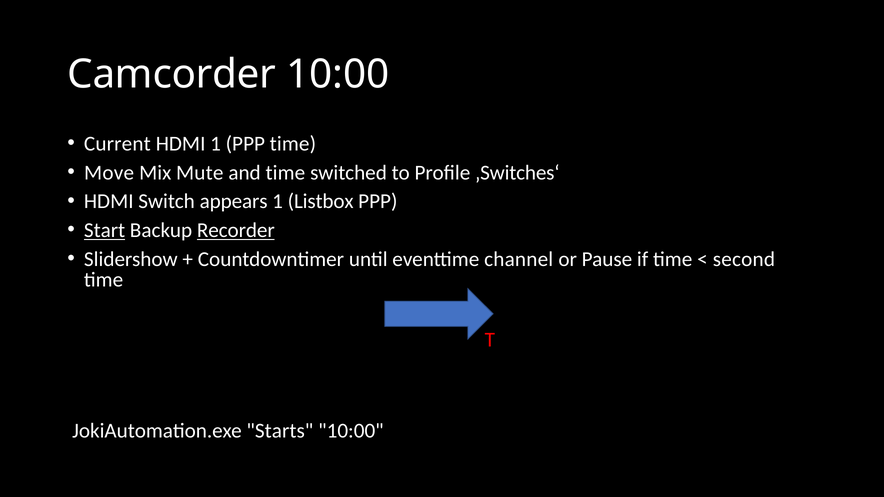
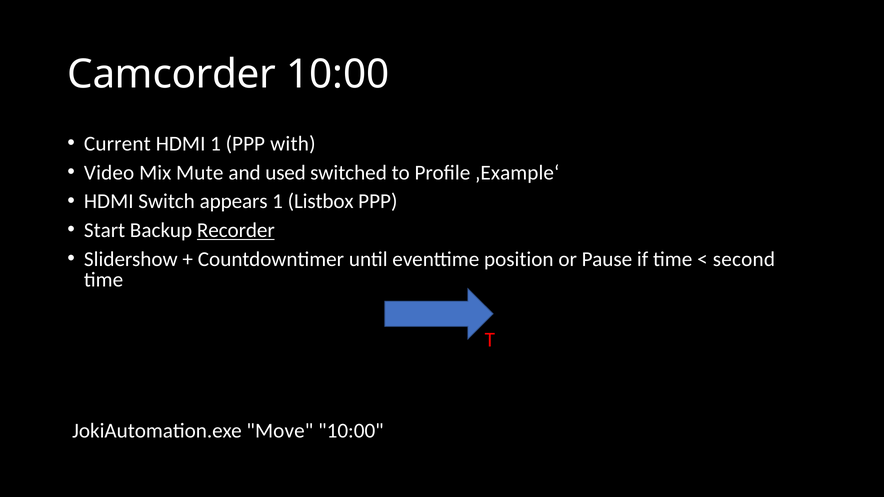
PPP time: time -> with (293, 144)
Move: Move -> Video (109, 173)
and time: time -> used (286, 173)
‚Switches‘: ‚Switches‘ -> ‚Example‘ (517, 173)
Start underline: present -> none (105, 230)
channel: channel -> position (519, 259)
Starts: Starts -> Move (280, 431)
